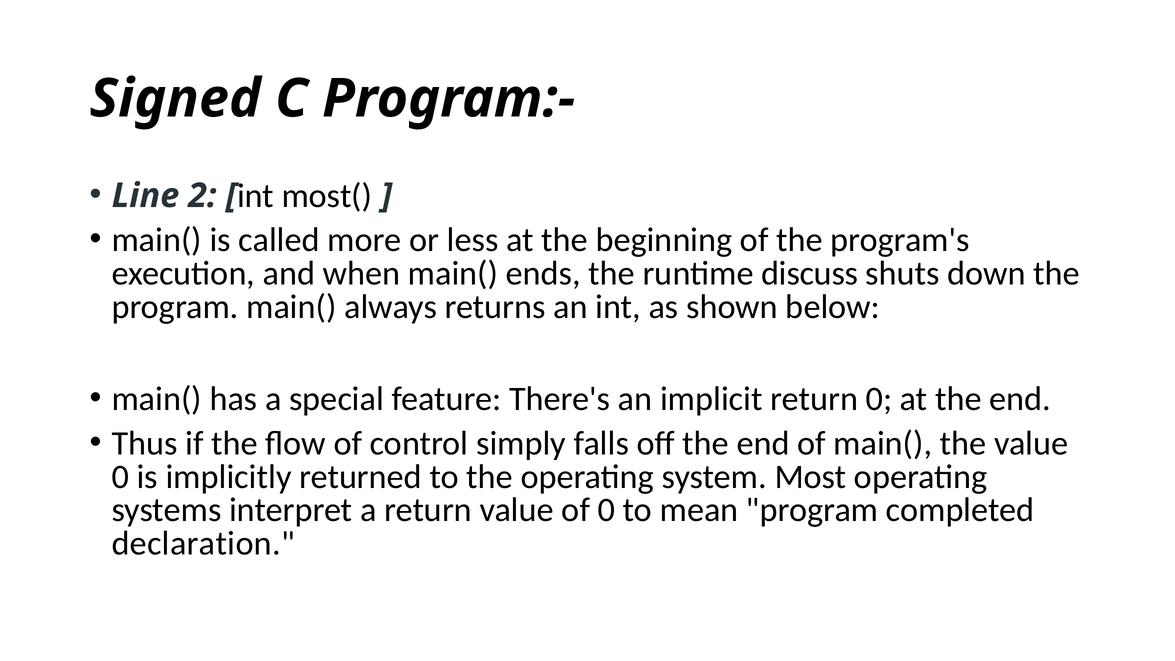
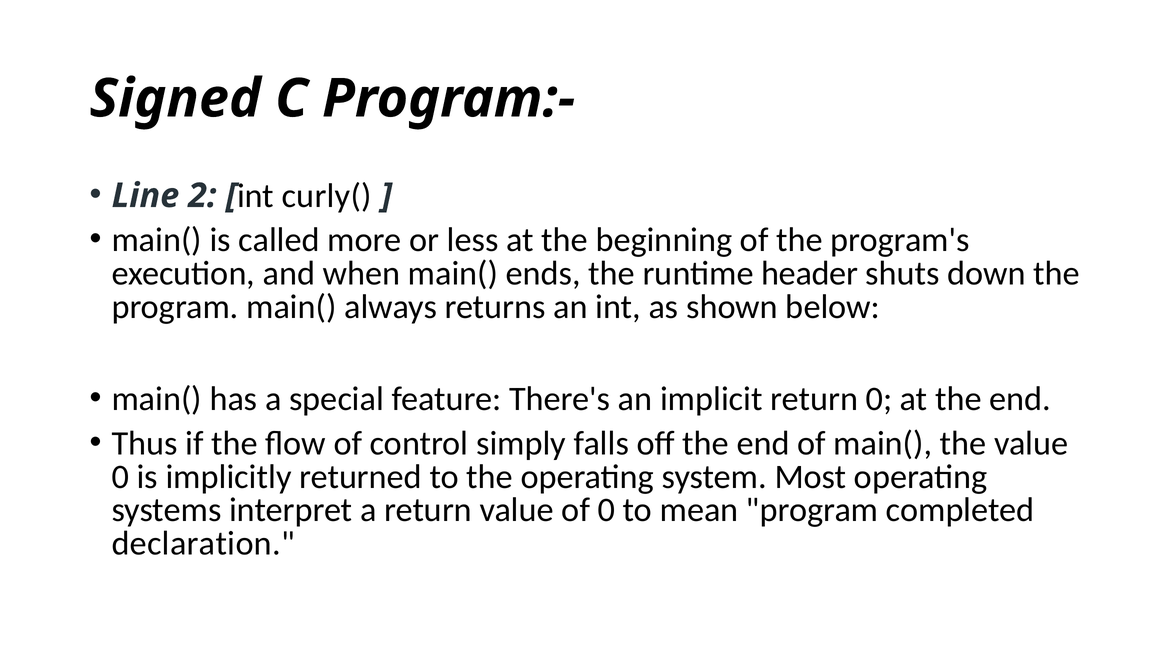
most(: most( -> curly( (327, 196)
discuss: discuss -> header (810, 273)
